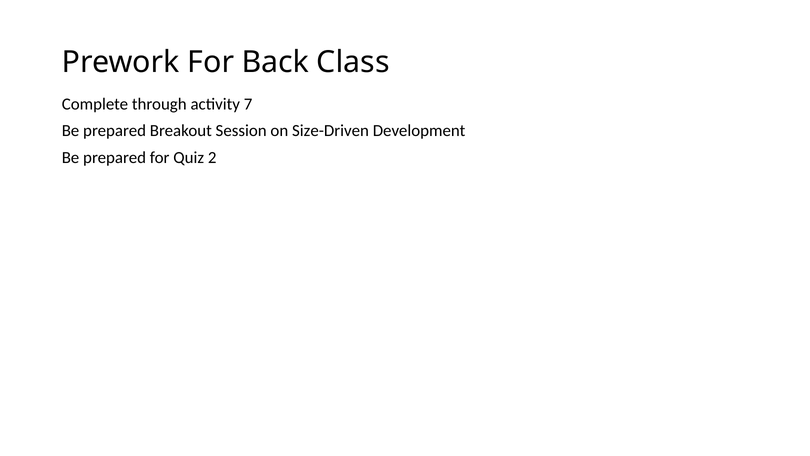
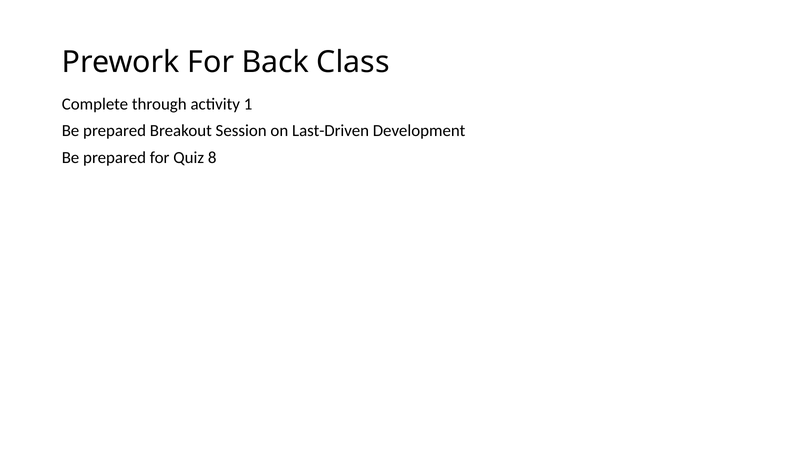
7: 7 -> 1 (248, 104)
Size-Driven: Size-Driven -> Last-Driven (331, 131)
2: 2 -> 8 (212, 157)
